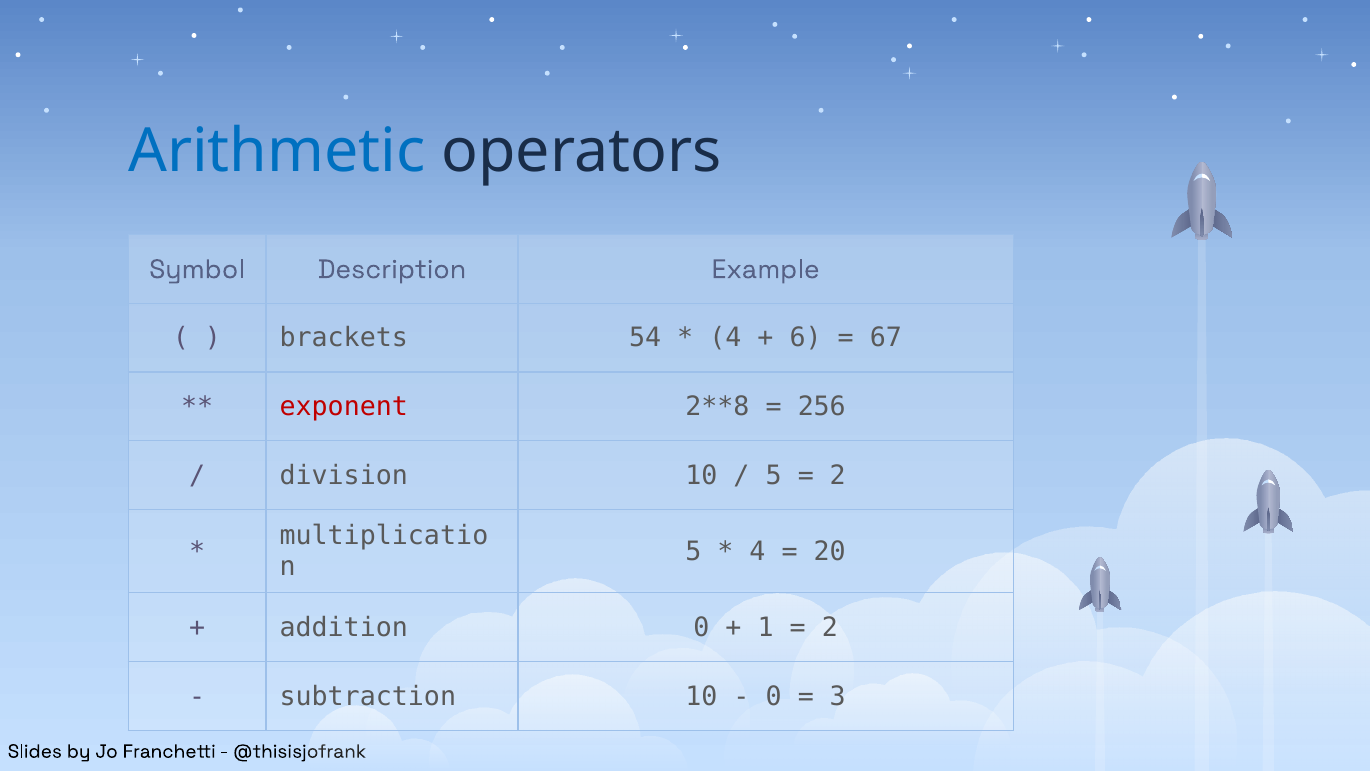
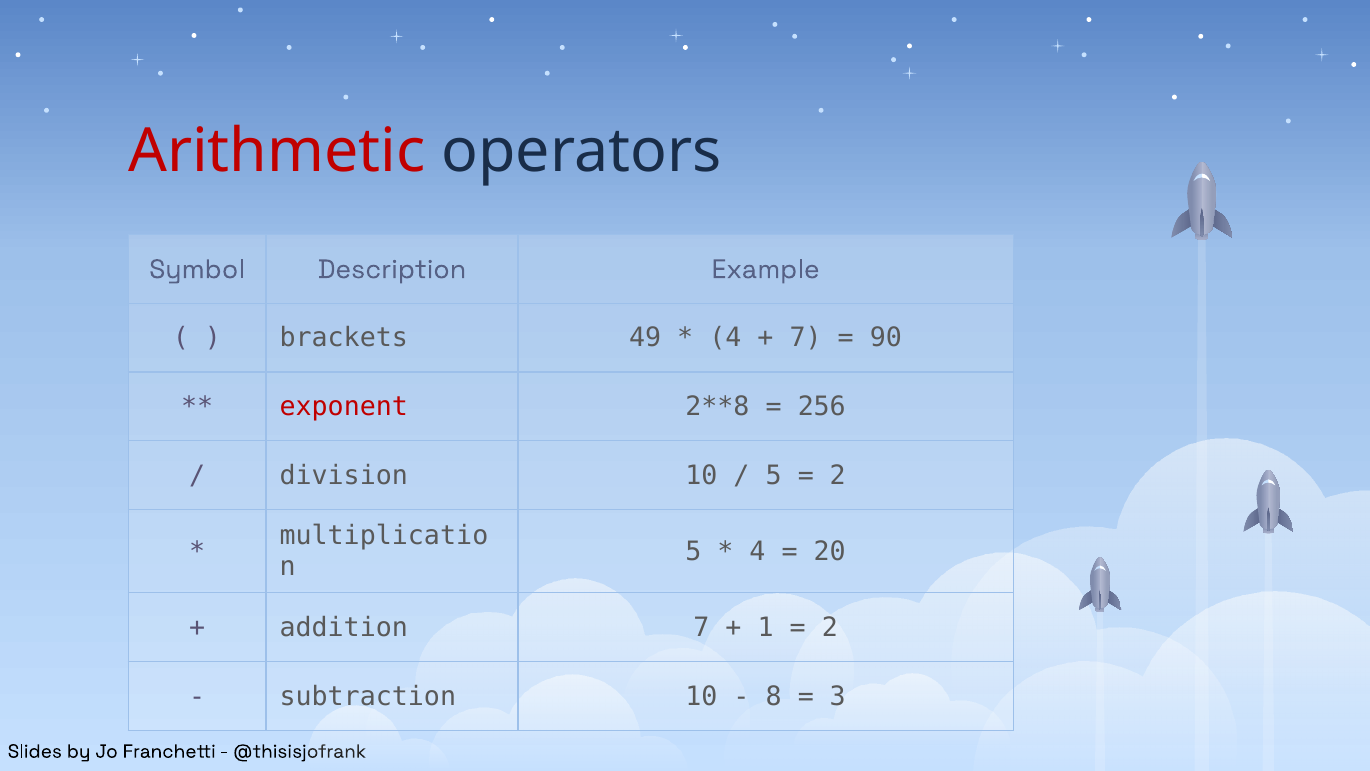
Arithmetic colour: blue -> red (277, 151)
54: 54 -> 49 (645, 338)
6: 6 -> 7 (806, 338)
67: 67 -> 90 (886, 338)
addition 0: 0 -> 7 (701, 627)
0: 0 -> 8 (774, 696)
